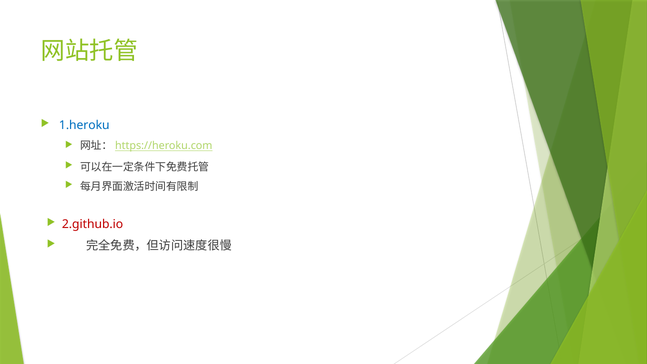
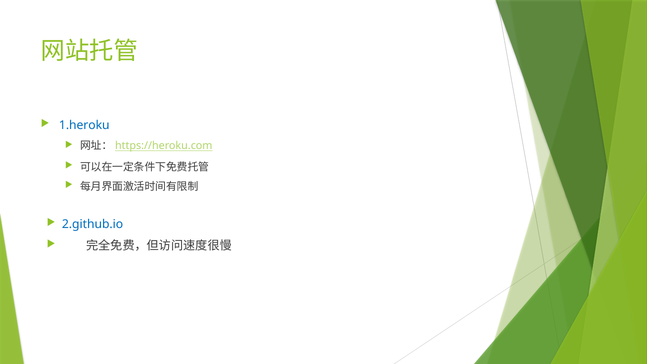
2.github.io colour: red -> blue (93, 224)
